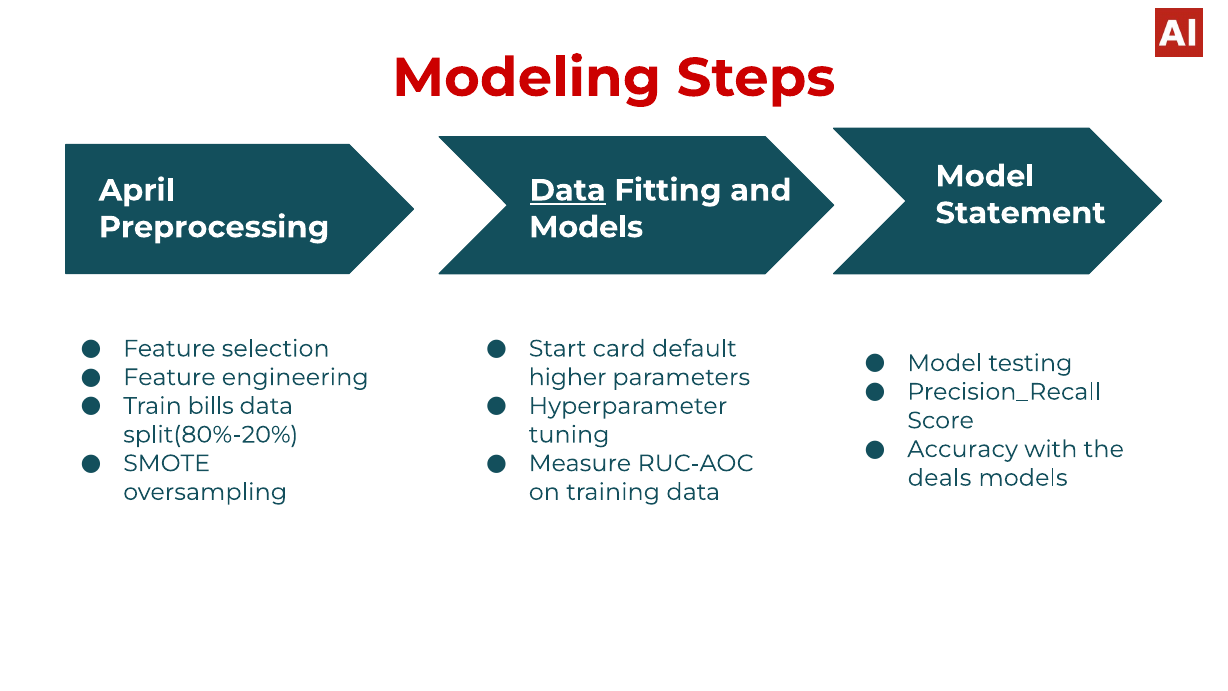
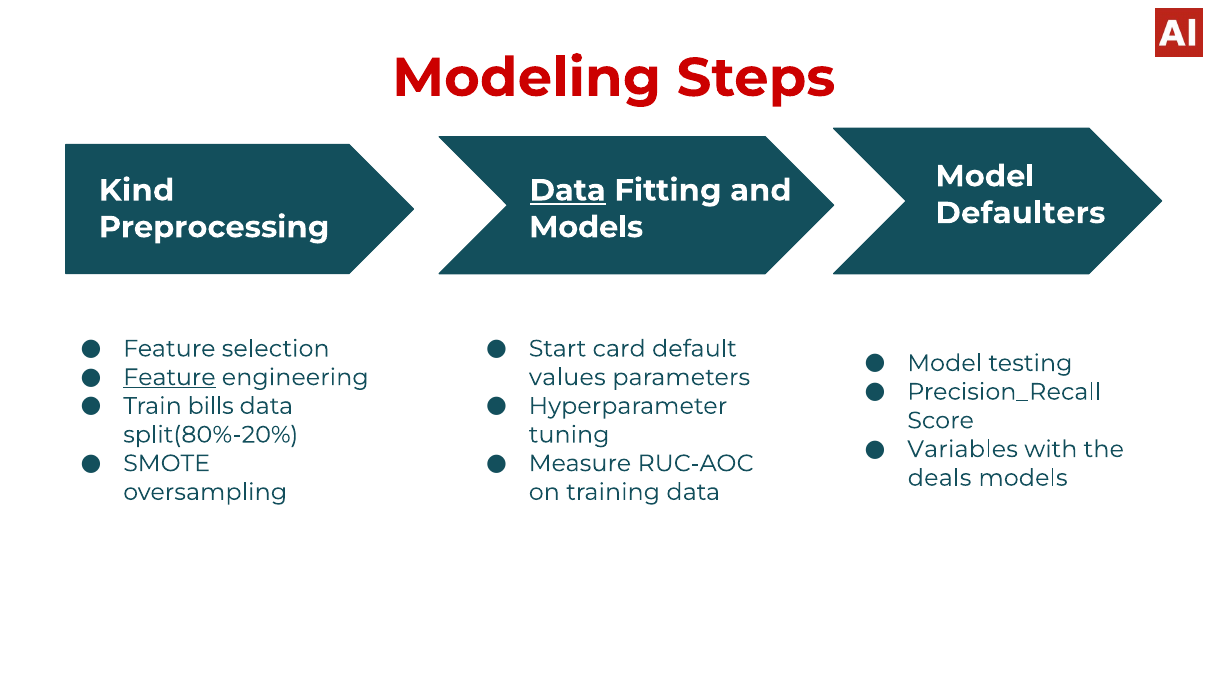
April: April -> Kind (137, 190)
Statement: Statement -> Defaulters (1020, 213)
Feature underline: none -> present (169, 377)
higher: higher -> values (567, 377)
Accuracy: Accuracy -> Variables (963, 449)
